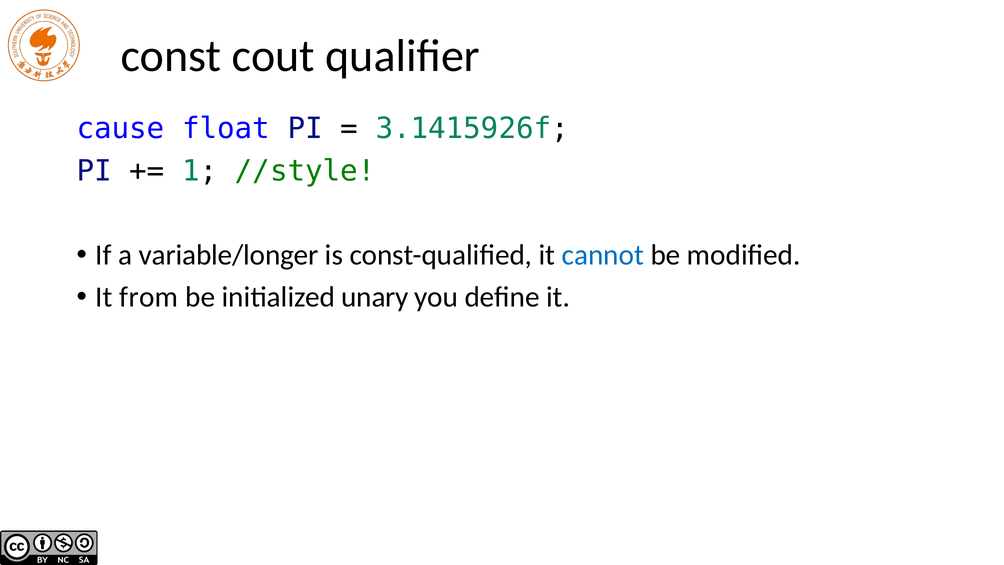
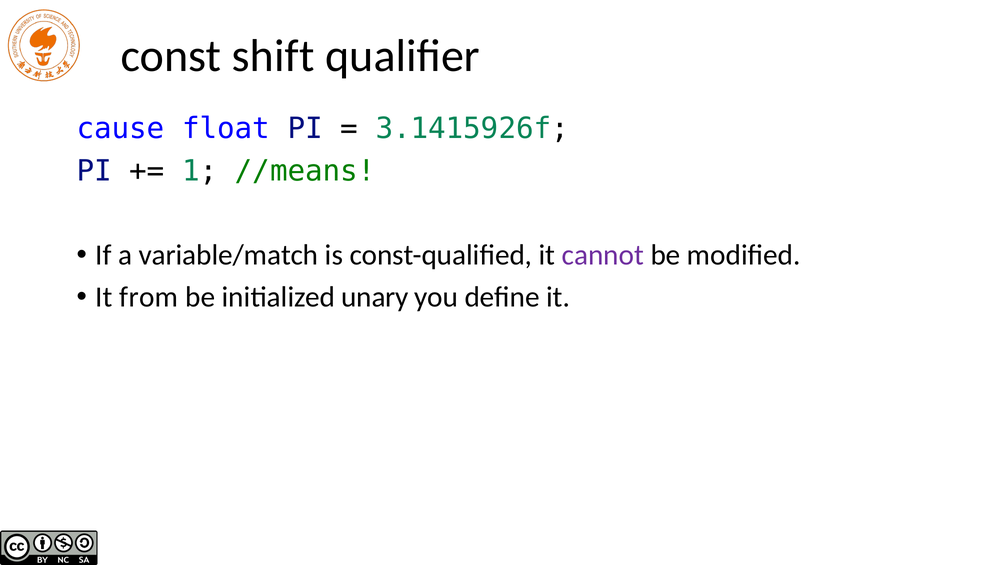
cout: cout -> shift (273, 56)
//style: //style -> //means (305, 171)
variable/longer: variable/longer -> variable/match (229, 255)
cannot colour: blue -> purple (603, 255)
